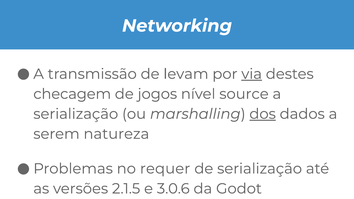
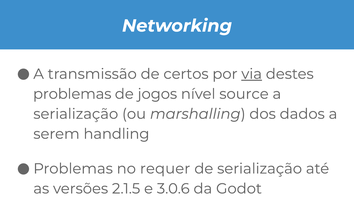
levam: levam -> certos (186, 74)
checagem: checagem -> problemas (72, 94)
dos underline: present -> none (263, 114)
natureza: natureza -> handling (116, 134)
